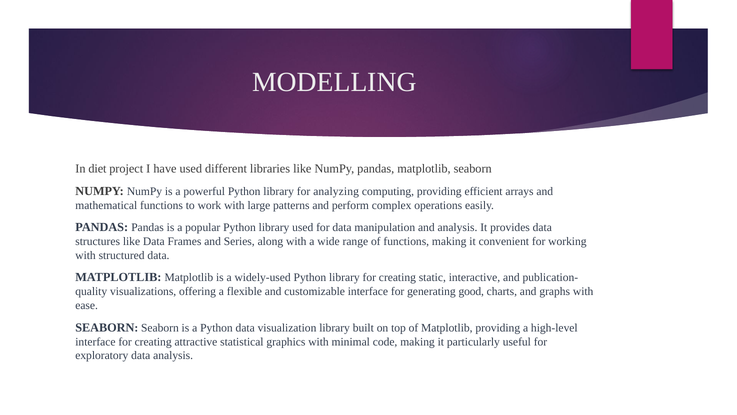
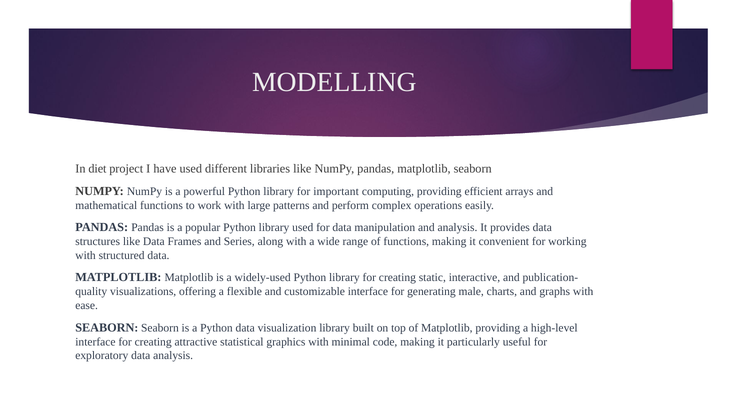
analyzing: analyzing -> important (336, 191)
good: good -> male (471, 291)
